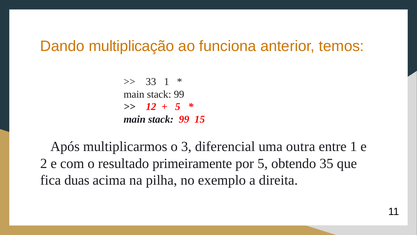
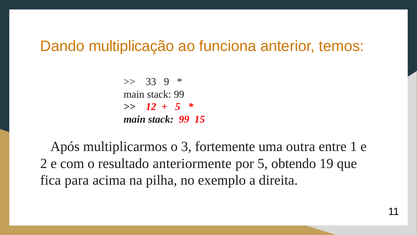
33 1: 1 -> 9 (167, 82)
diferencial: diferencial -> fortemente (225, 146)
primeiramente: primeiramente -> anteriormente (192, 163)
35: 35 -> 19 (326, 163)
duas: duas -> para (77, 180)
